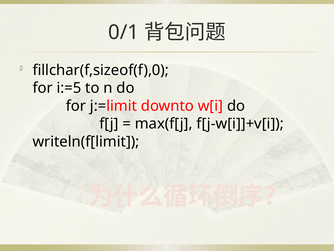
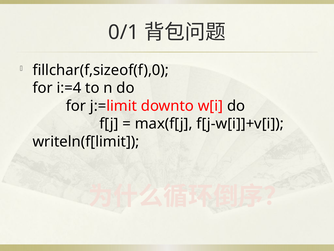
i:=5: i:=5 -> i:=4 (69, 88)
